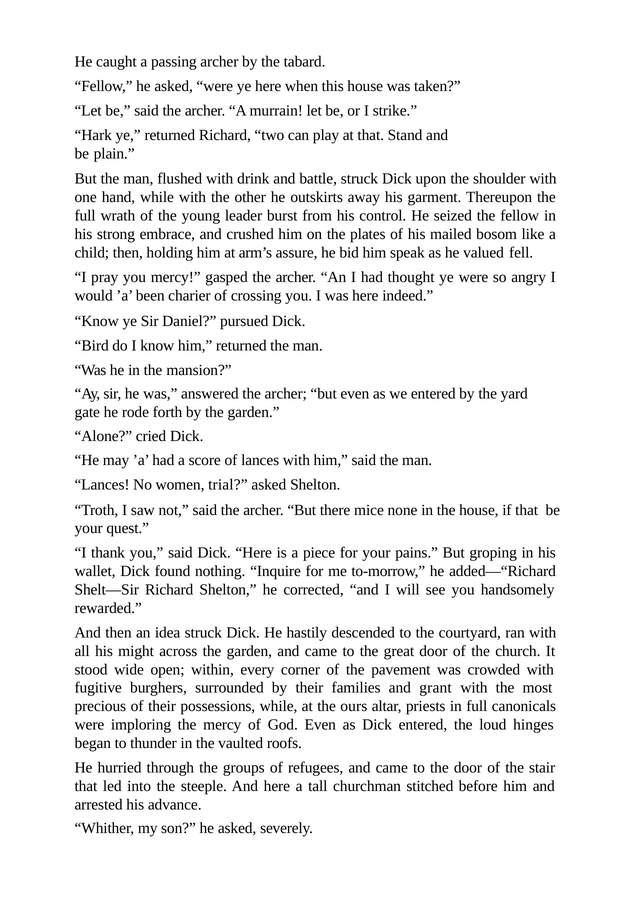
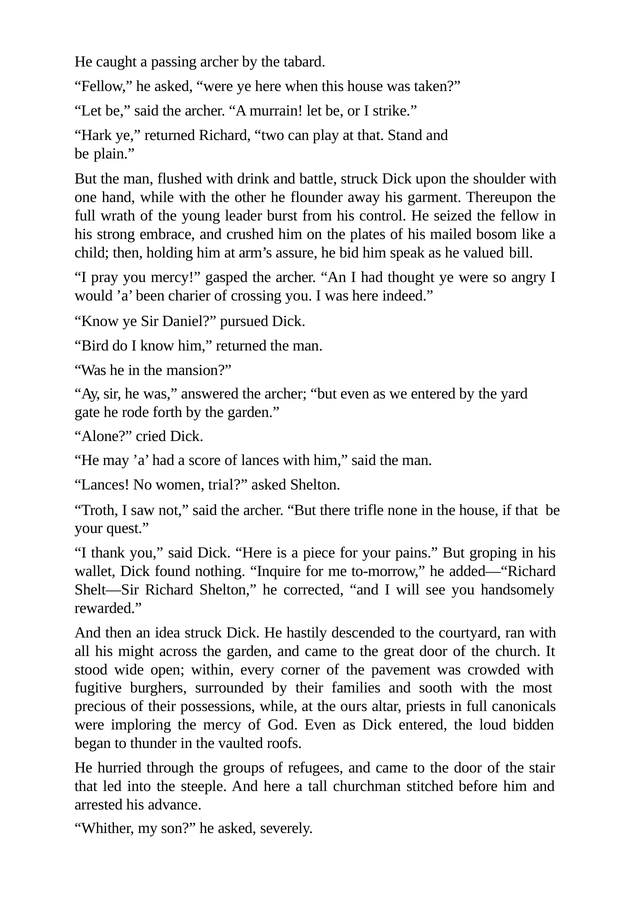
outskirts: outskirts -> flounder (317, 197)
fell: fell -> bill (521, 253)
mice: mice -> trifle (369, 510)
grant: grant -> sooth (436, 688)
hinges: hinges -> bidden (534, 725)
